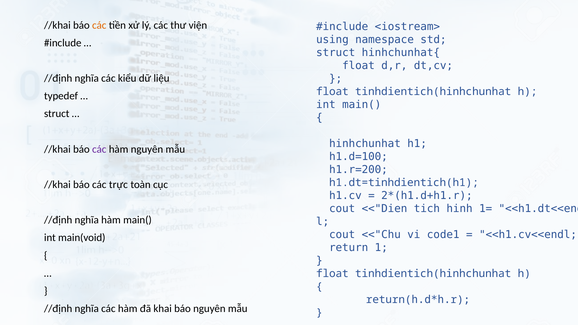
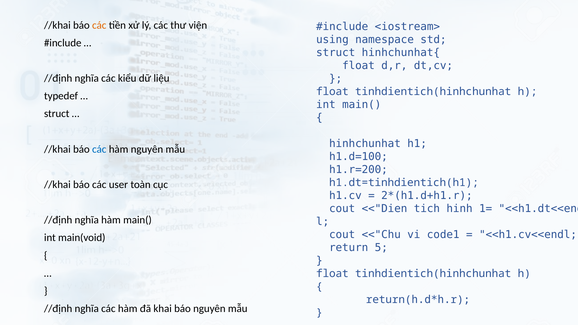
các colour: purple -> blue (99, 149)
trực: trực -> user (118, 185)
1: 1 -> 5 (381, 248)
